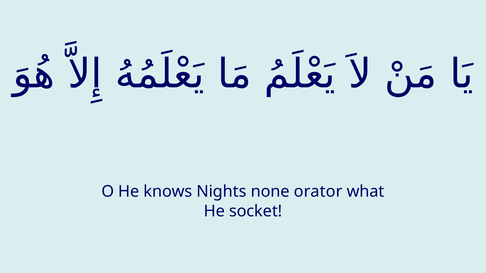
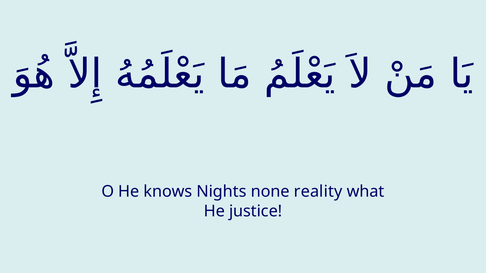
orator: orator -> reality (318, 192)
socket: socket -> justice (256, 211)
